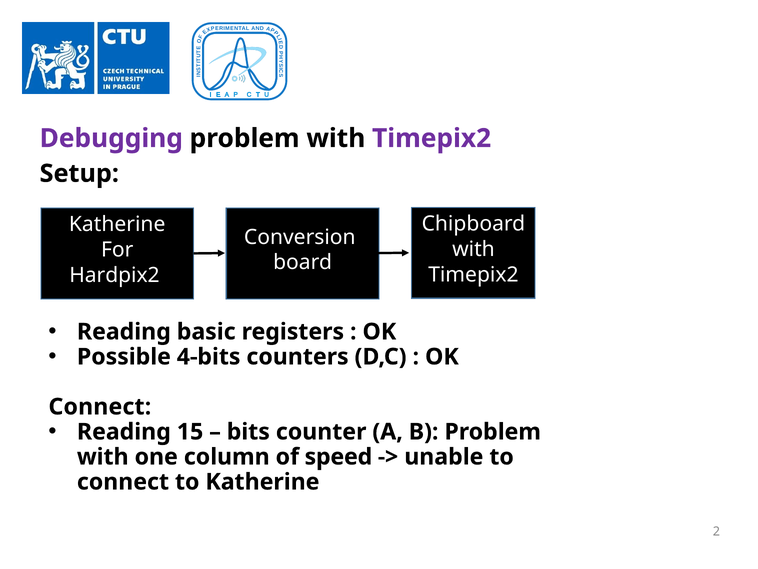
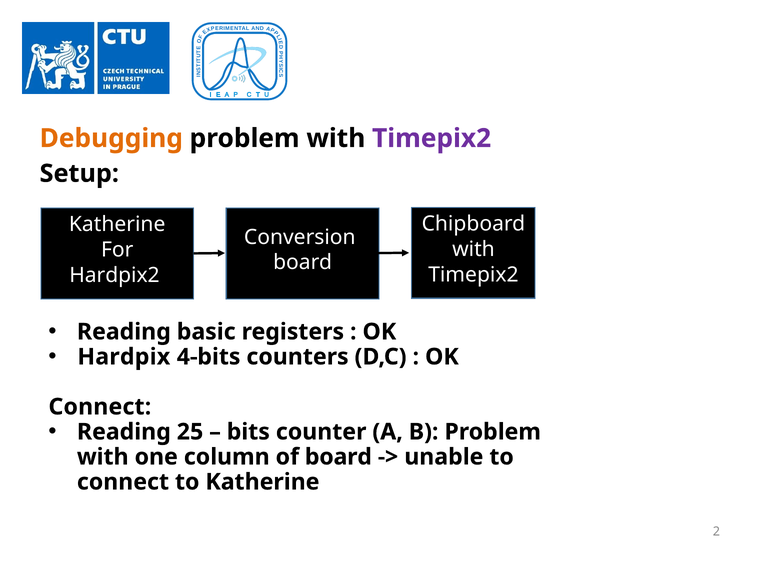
Debugging colour: purple -> orange (111, 138)
Possible: Possible -> Hardpix (124, 356)
15: 15 -> 25 (190, 431)
of speed: speed -> board (338, 456)
